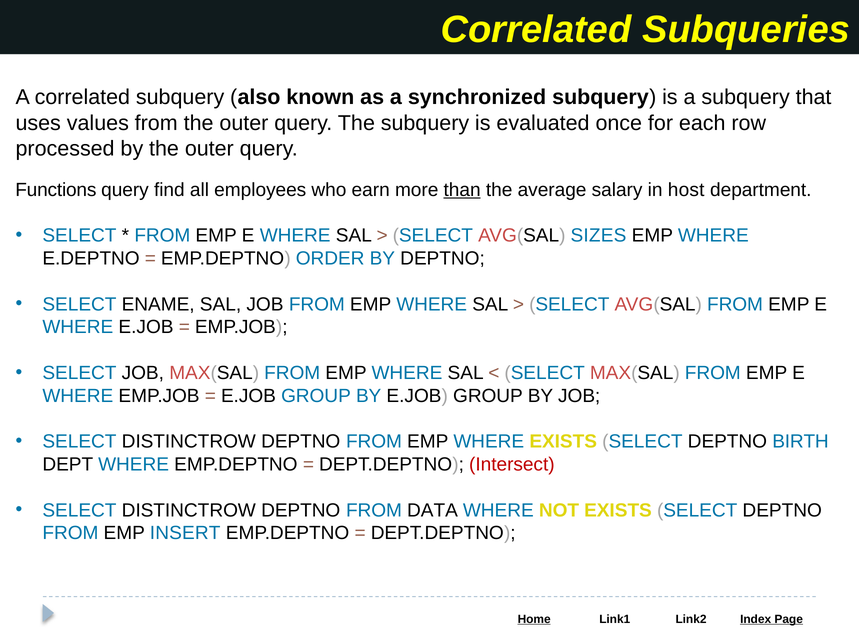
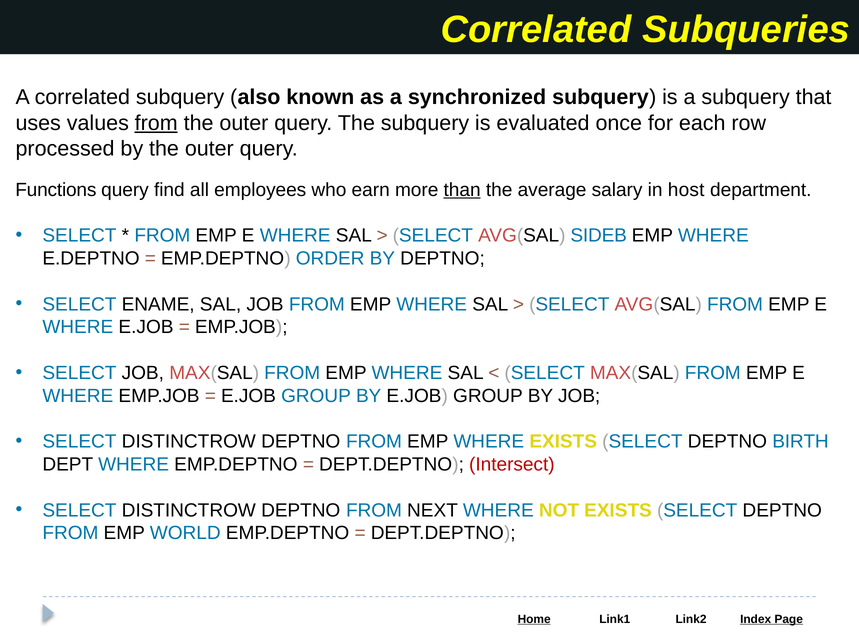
from underline: none -> present (156, 123)
SIZES: SIZES -> SIDEB (599, 236)
DATA: DATA -> NEXT (433, 510)
INSERT: INSERT -> WORLD (185, 533)
